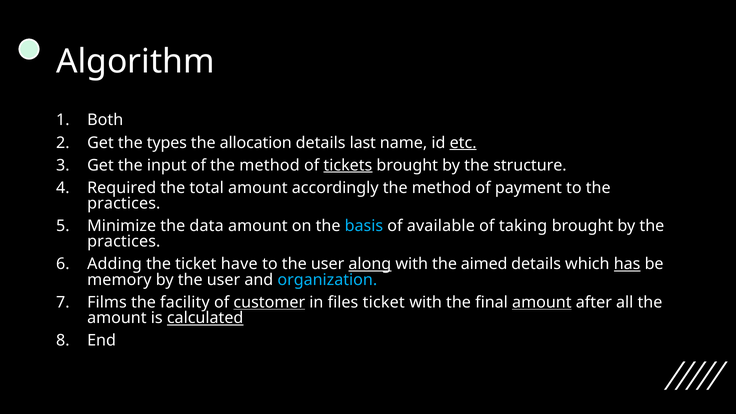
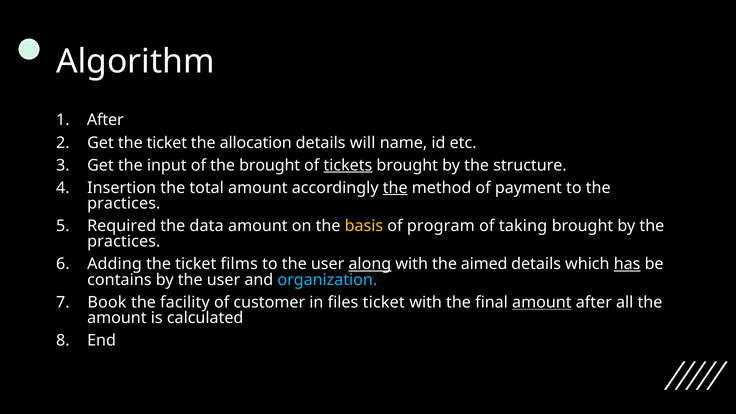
Both: Both -> After (105, 120)
Get the types: types -> ticket (167, 143)
last: last -> will (363, 143)
etc underline: present -> none (463, 143)
of the method: method -> brought (270, 165)
Required: Required -> Insertion (122, 188)
the underline: none -> present (395, 188)
Minimize: Minimize -> Required (122, 226)
basis colour: light blue -> yellow (364, 226)
available: available -> program (441, 226)
have: have -> films (239, 264)
memory: memory -> contains (119, 280)
Films: Films -> Book (107, 302)
customer underline: present -> none (269, 302)
calculated underline: present -> none (205, 318)
